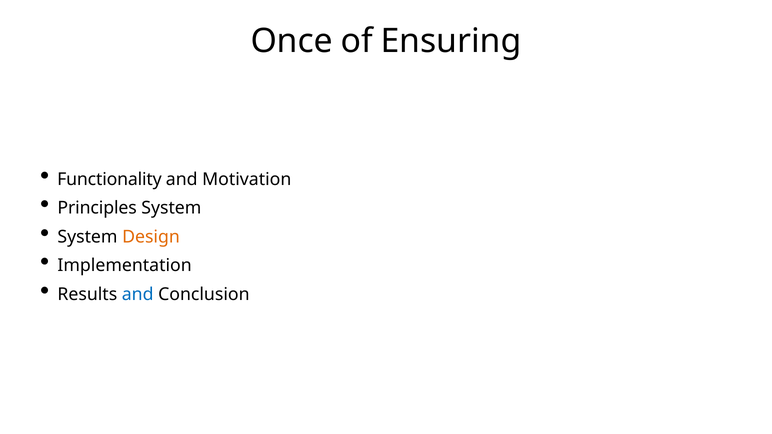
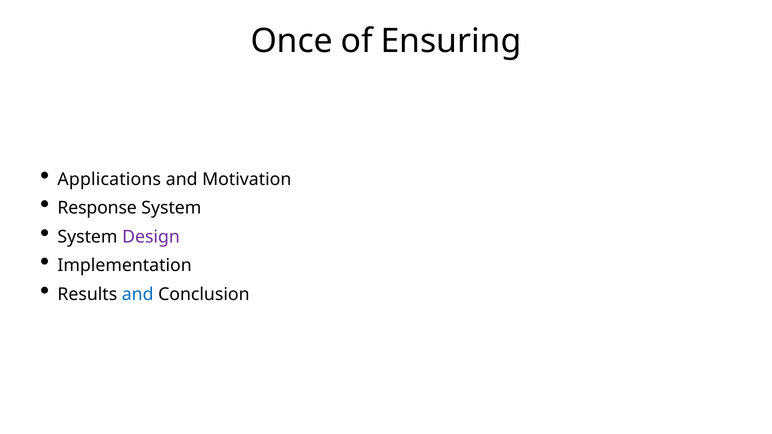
Functionality: Functionality -> Applications (109, 179)
Principles: Principles -> Response (97, 208)
Design colour: orange -> purple (151, 237)
